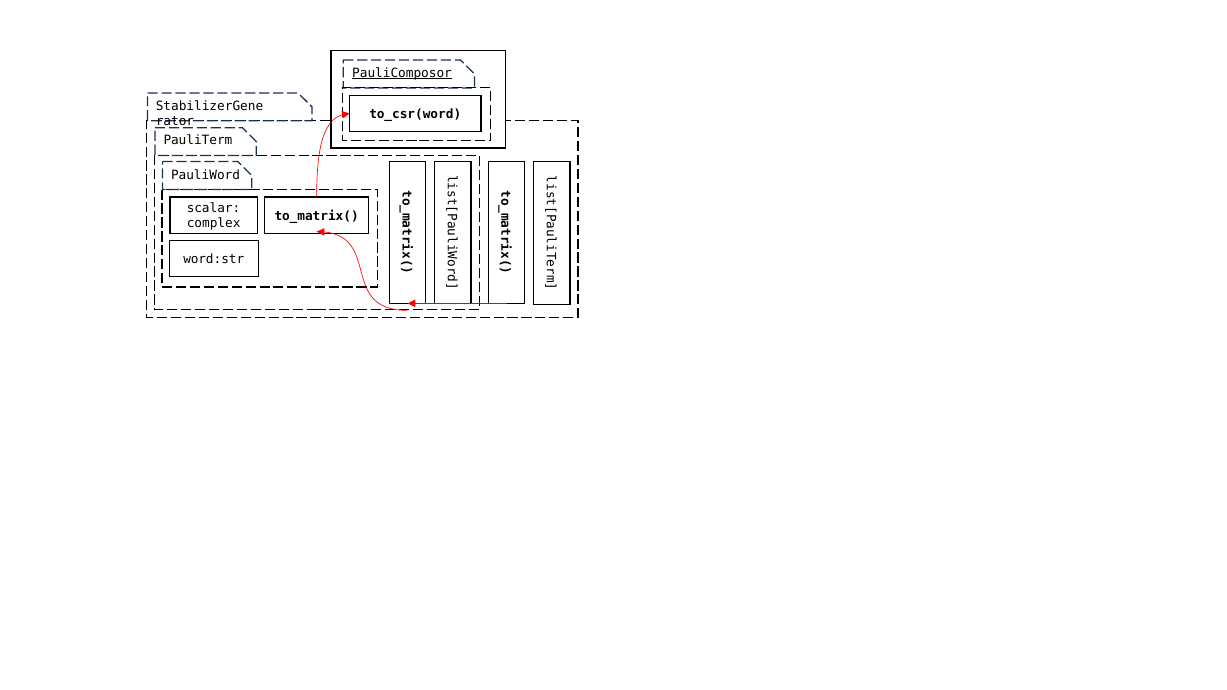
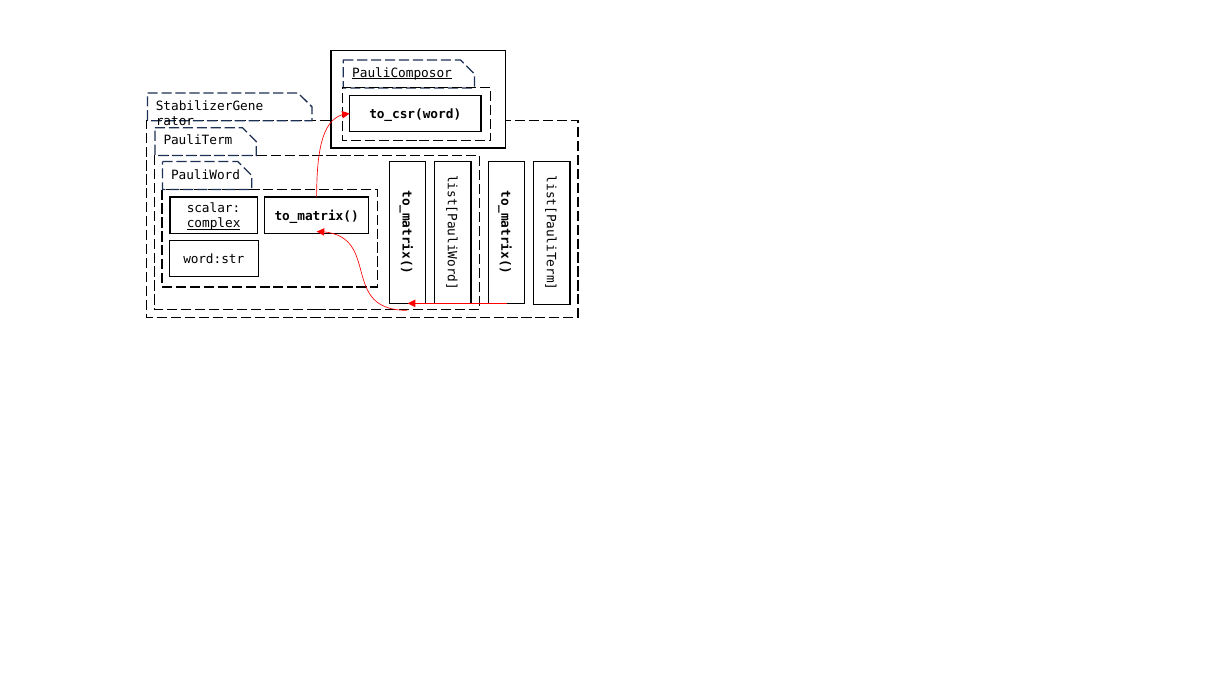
complex underline: none -> present (214, 224)
